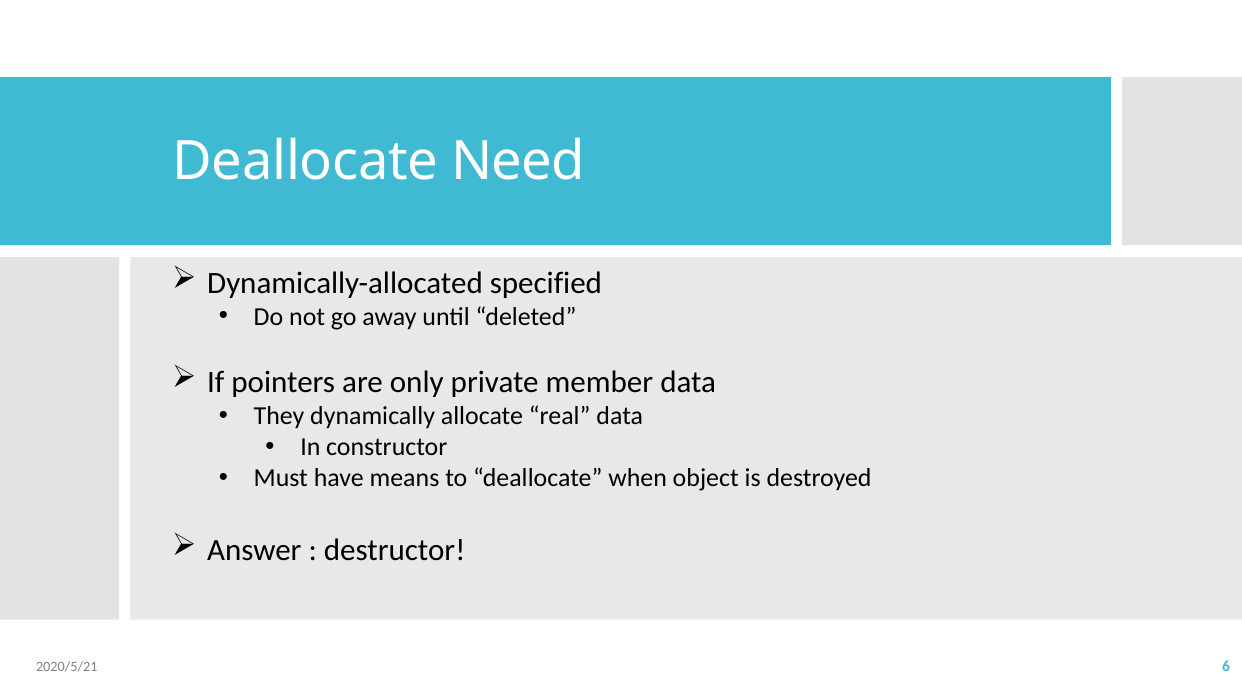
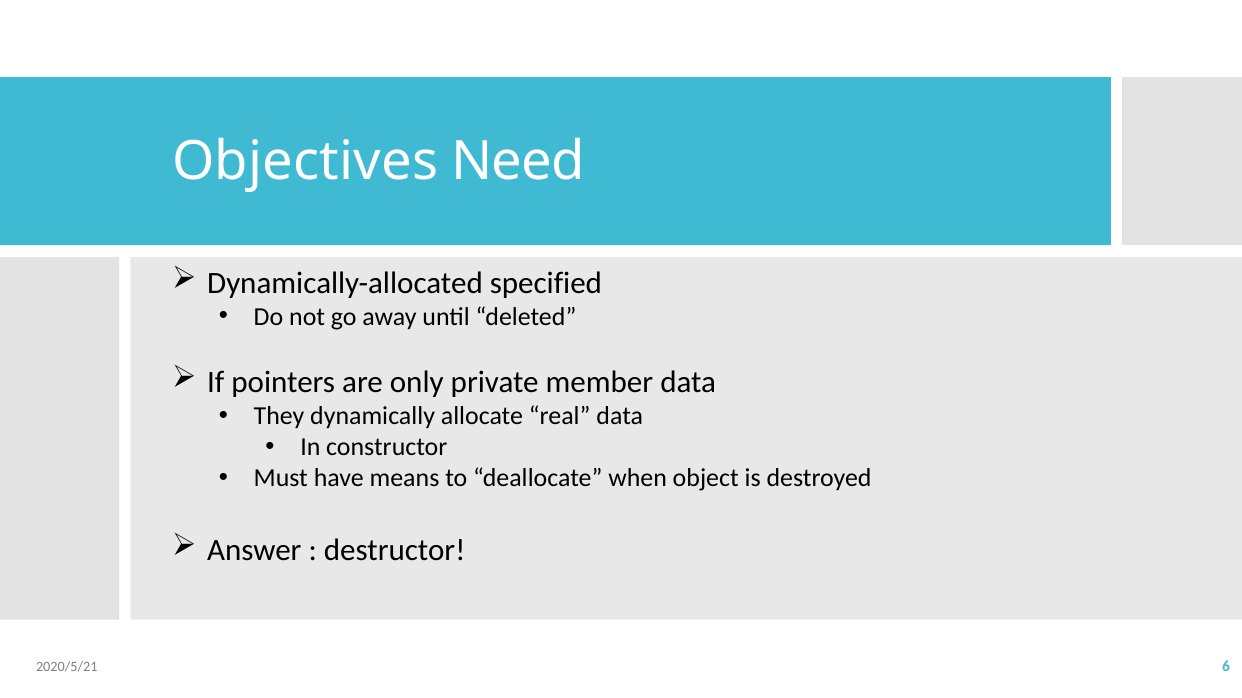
Deallocate: Deallocate -> Objectives (305, 161)
